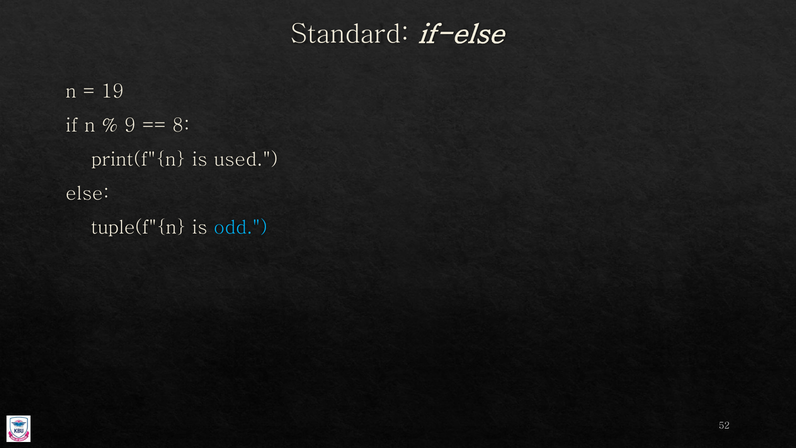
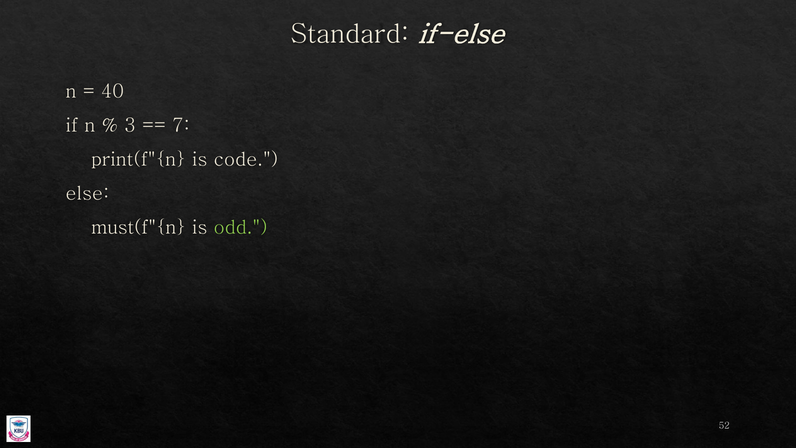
19: 19 -> 40 (112, 92)
9: 9 -> 3 (130, 126)
8: 8 -> 7 (181, 126)
used: used -> code (246, 160)
tuple(f"{n: tuple(f"{n -> must(f"{n (138, 227)
odd colour: light blue -> light green (241, 227)
